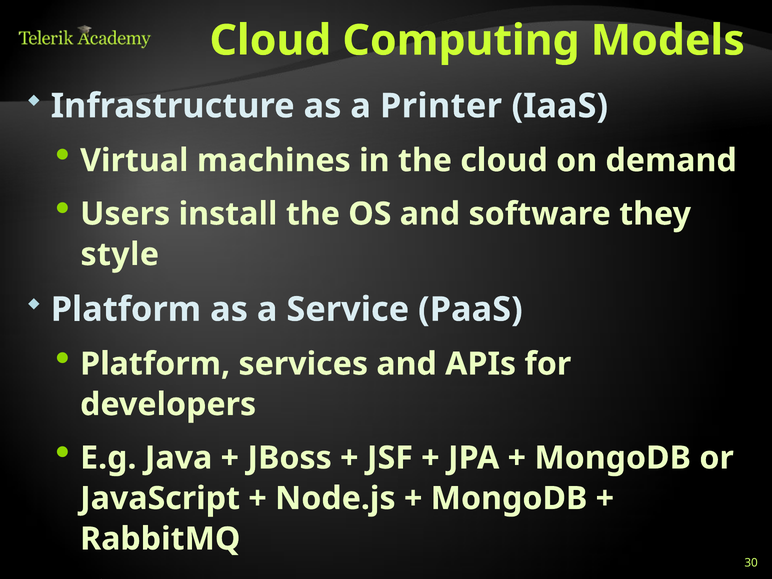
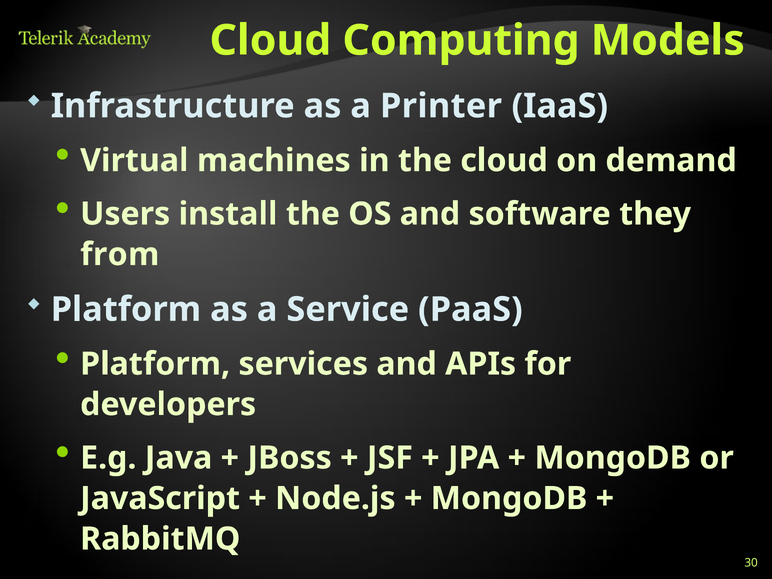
style: style -> from (120, 254)
